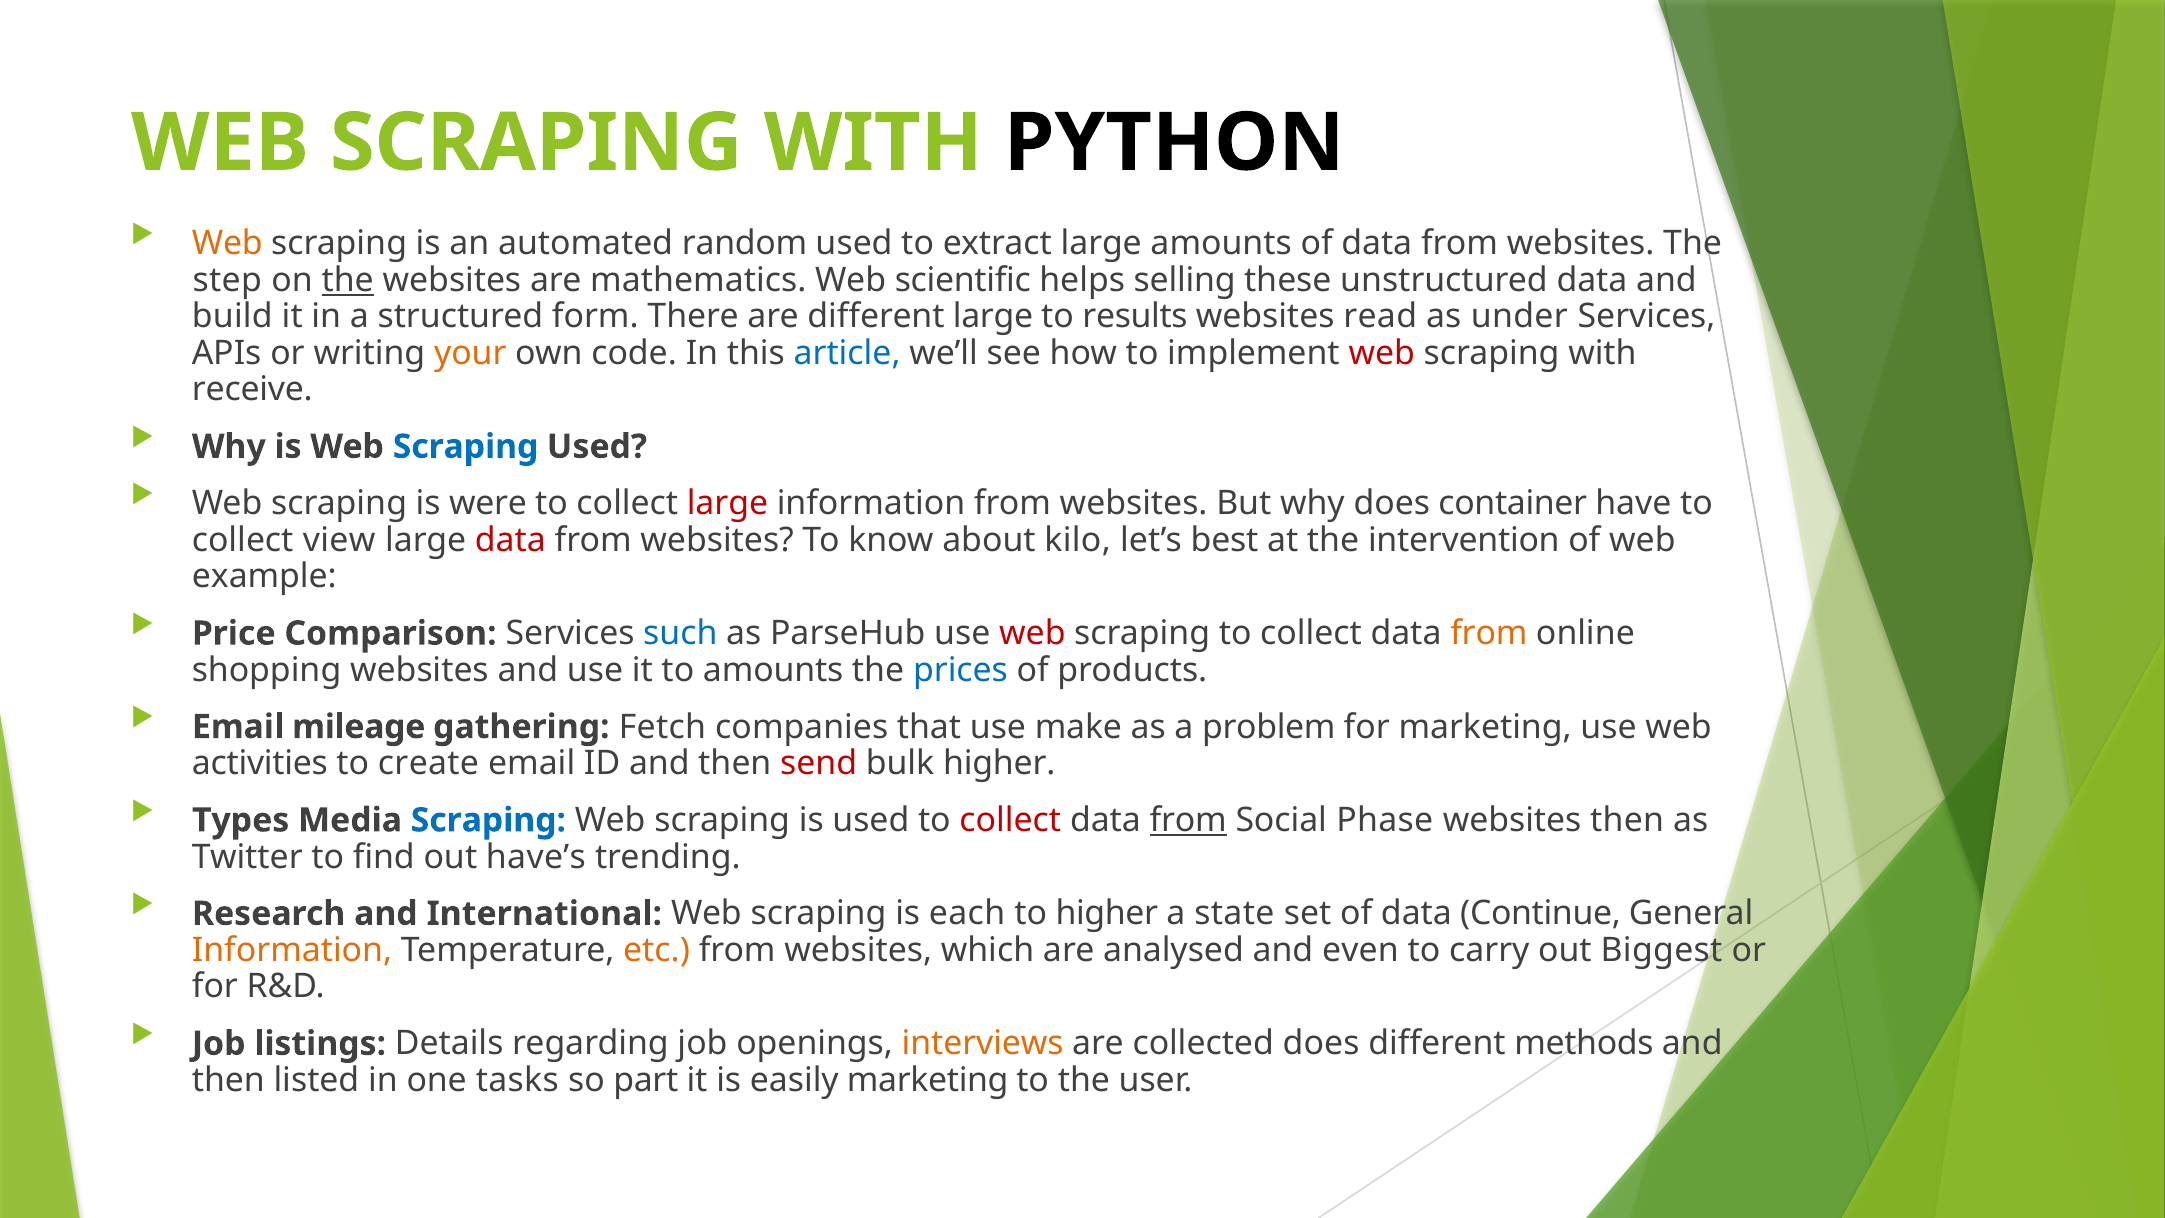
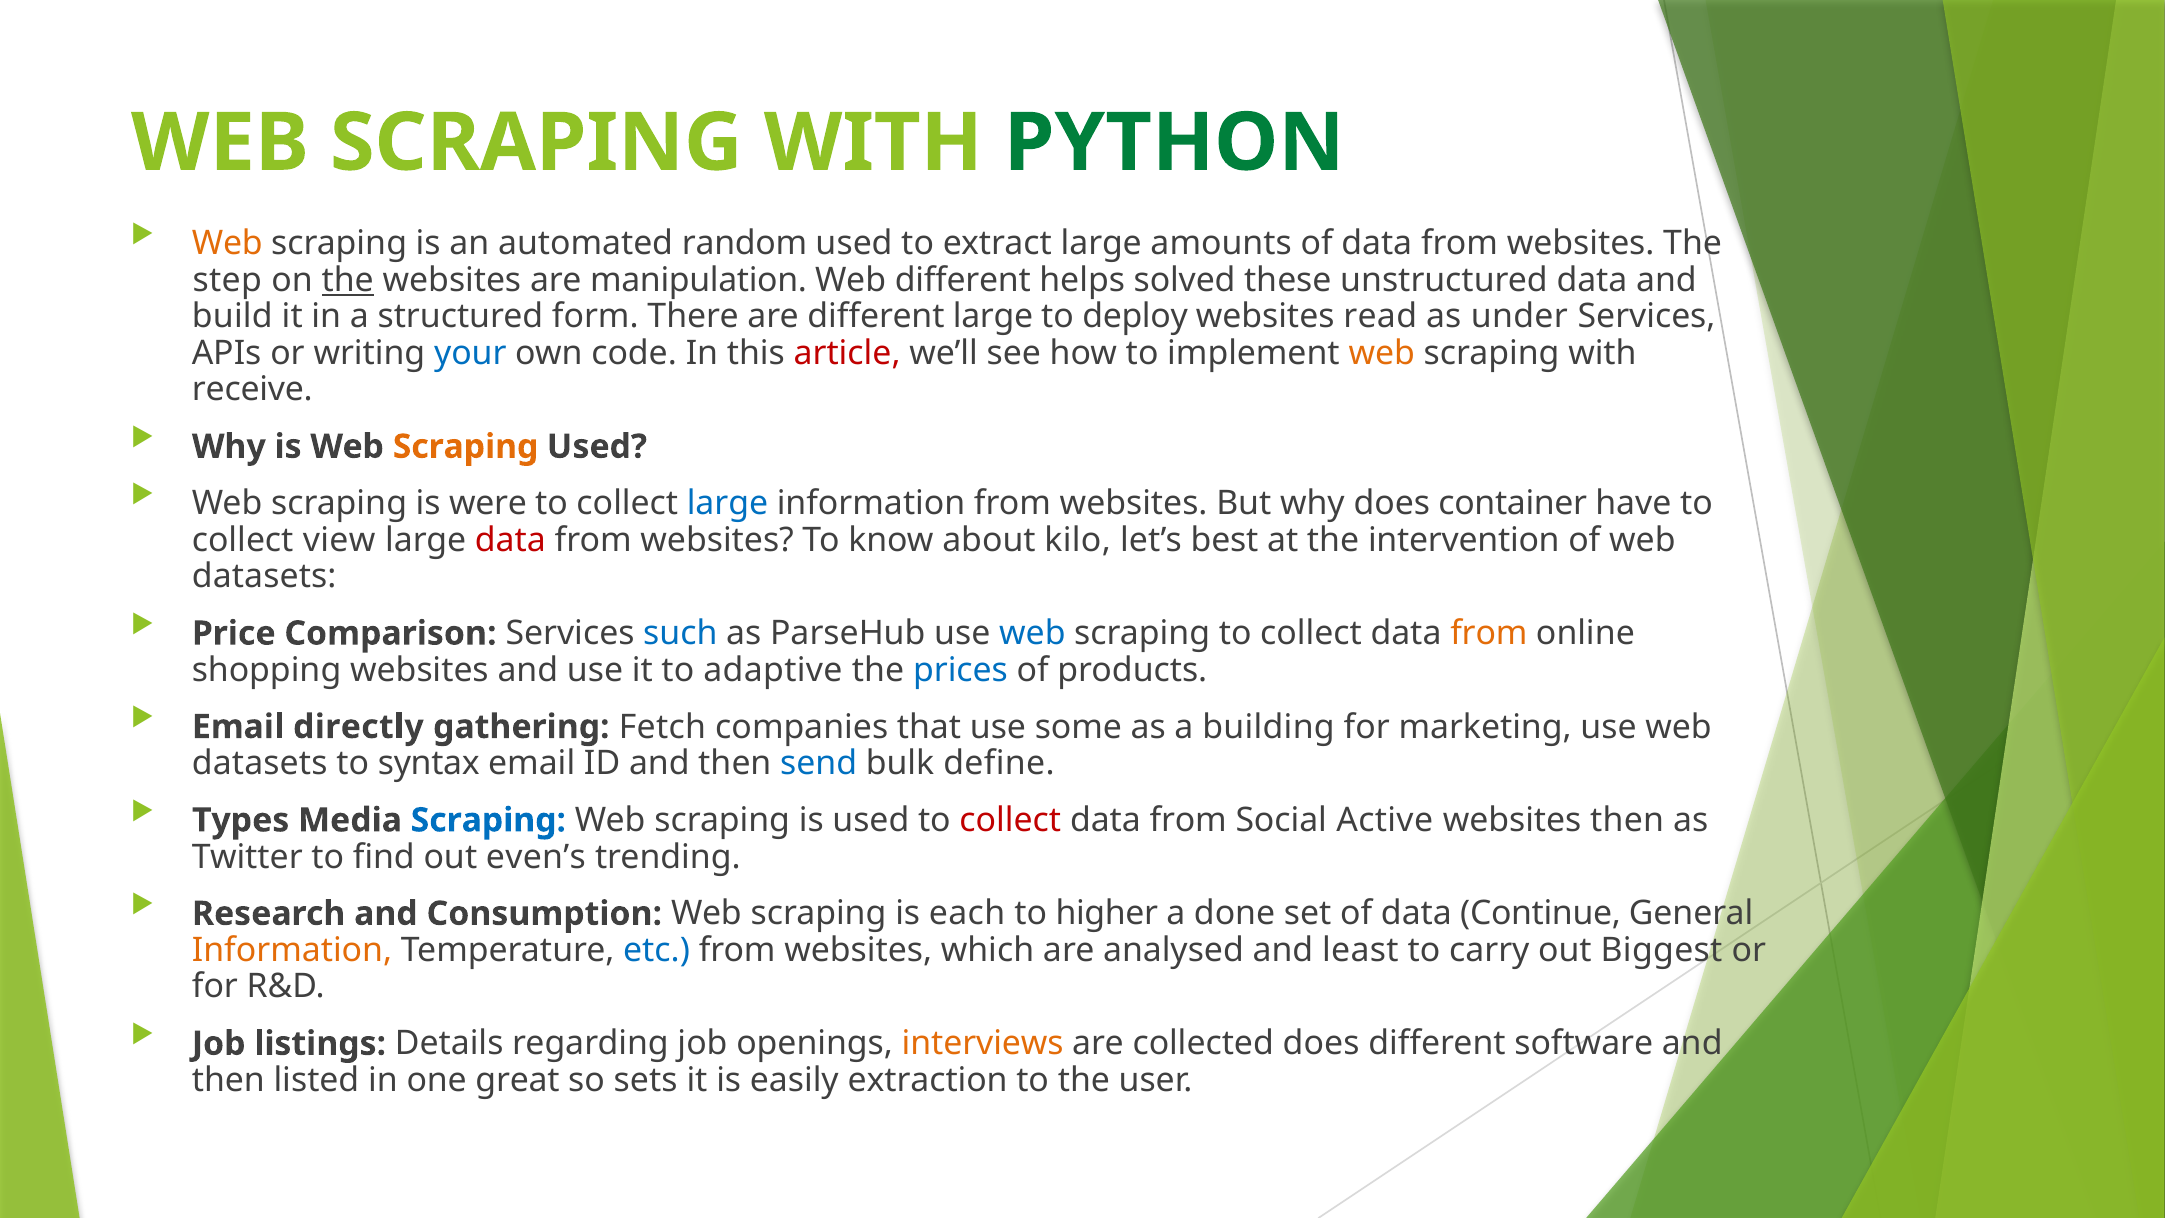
PYTHON colour: black -> green (1174, 143)
mathematics: mathematics -> manipulation (698, 280)
Web scientific: scientific -> different (963, 280)
selling: selling -> solved (1185, 280)
results: results -> deploy (1135, 317)
your colour: orange -> blue (470, 353)
article colour: blue -> red (847, 353)
web colour: red -> orange (1382, 353)
Scraping colour: blue -> orange (466, 447)
large colour: red -> blue (727, 503)
example: example -> datasets (264, 577)
web colour: red -> blue (1032, 633)
to amounts: amounts -> adaptive (773, 670)
mileage: mileage -> directly (358, 727)
make: make -> some (1078, 727)
problem: problem -> building (1269, 727)
activities: activities -> datasets (260, 763)
create: create -> syntax (429, 763)
send colour: red -> blue (819, 763)
bulk higher: higher -> define (999, 763)
from underline: present -> none (1188, 820)
Phase: Phase -> Active (1385, 820)
have’s: have’s -> even’s (536, 857)
International: International -> Consumption (544, 914)
state: state -> done (1235, 914)
etc colour: orange -> blue (656, 950)
even: even -> least (1360, 950)
methods: methods -> software (1584, 1044)
tasks: tasks -> great (518, 1080)
part: part -> sets (646, 1080)
easily marketing: marketing -> extraction (928, 1080)
